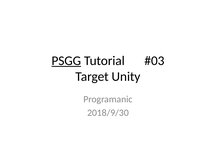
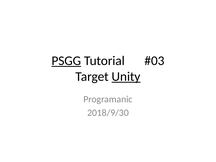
Unity underline: none -> present (126, 77)
